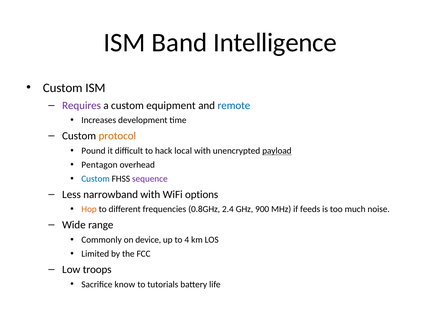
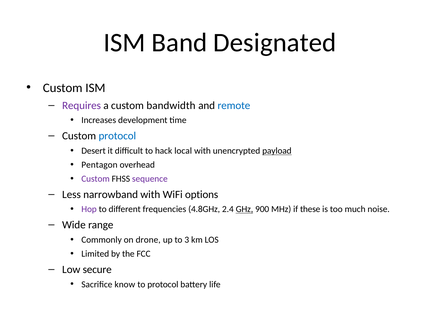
Intelligence: Intelligence -> Designated (275, 43)
equipment: equipment -> bandwidth (171, 105)
protocol colour: orange -> blue (117, 136)
Pound: Pound -> Desert (94, 151)
Custom colour: blue -> purple (96, 179)
Hop colour: orange -> purple (89, 209)
0.8GHz: 0.8GHz -> 4.8GHz (204, 209)
GHz underline: none -> present (244, 209)
feeds: feeds -> these (310, 209)
device: device -> drone (148, 240)
4: 4 -> 3 (187, 240)
troops: troops -> secure (97, 269)
to tutorials: tutorials -> protocol (163, 284)
